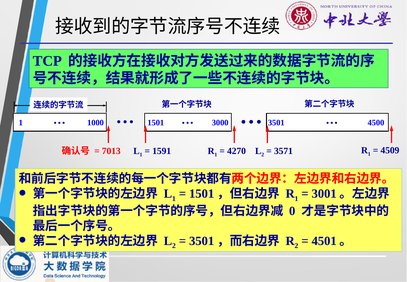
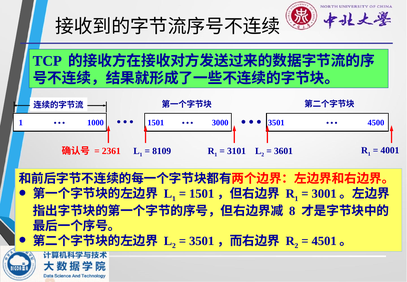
4270: 4270 -> 3101 (237, 151)
4509: 4509 -> 4001 (390, 150)
7013: 7013 -> 2361 (111, 151)
1591: 1591 -> 8109 (162, 151)
3571: 3571 -> 3601 (283, 151)
0: 0 -> 8 (292, 211)
